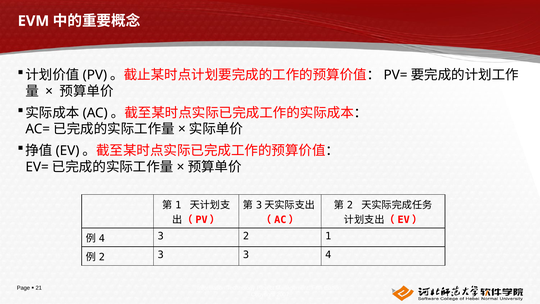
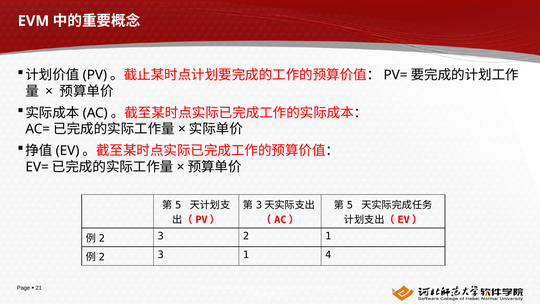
1: 1 -> 5 (178, 205)
2: 2 -> 5 (350, 205)
4: 4 -> 2 (102, 238)
3 3: 3 -> 1 (246, 255)
